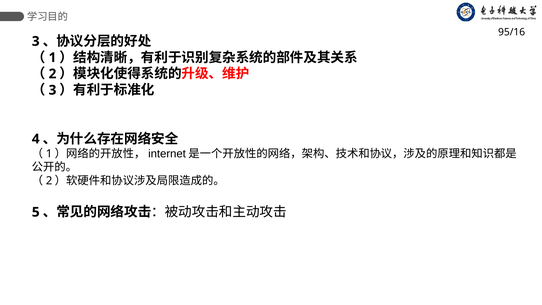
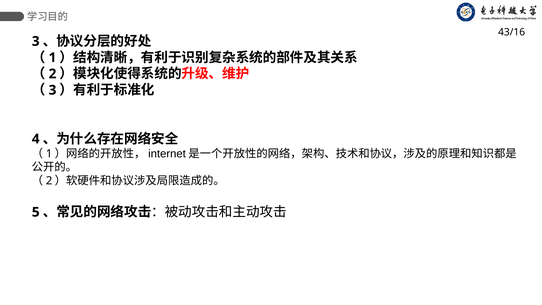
95/16: 95/16 -> 43/16 (512, 32)
